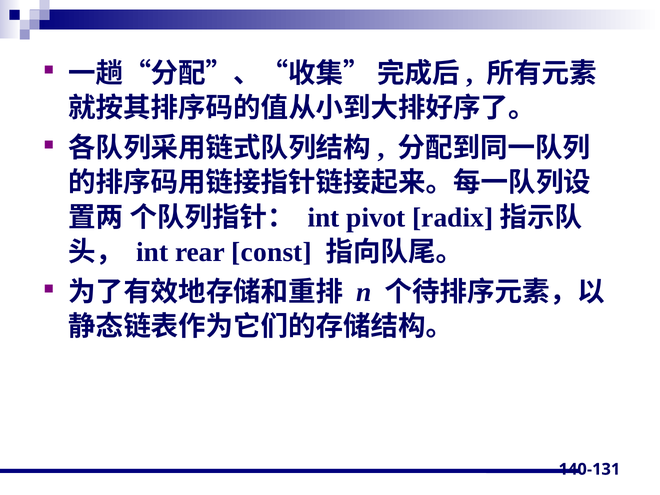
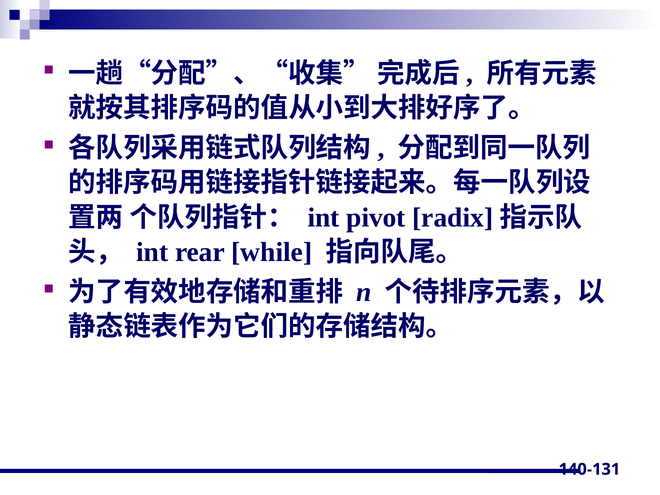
const: const -> while (272, 252)
